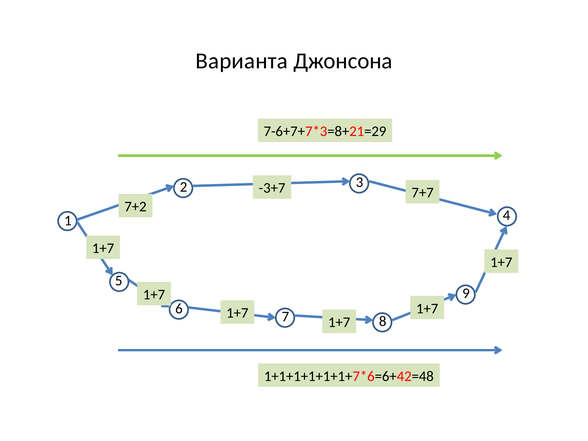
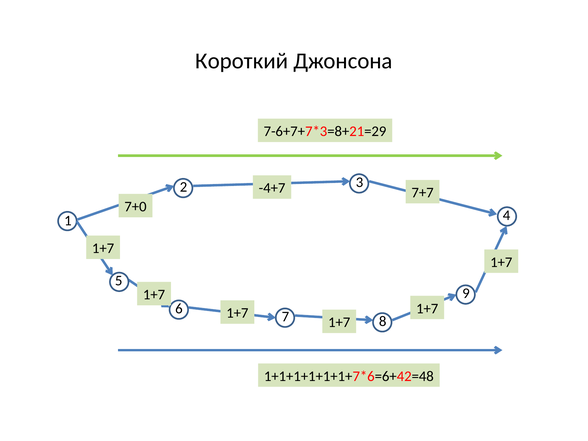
Варианта: Варианта -> Короткий (242, 61)
-3+7: -3+7 -> -4+7 (272, 188)
7+2: 7+2 -> 7+0 (135, 207)
